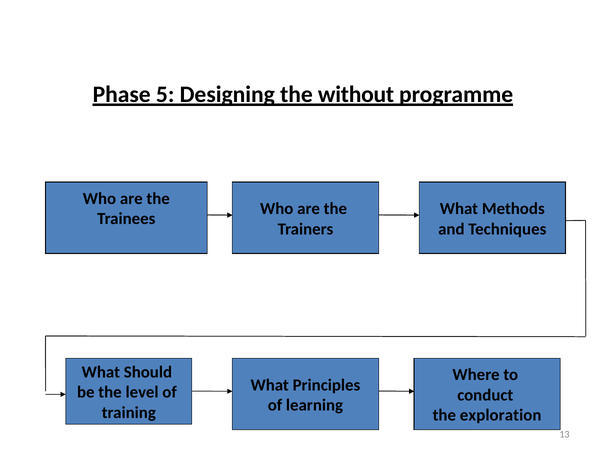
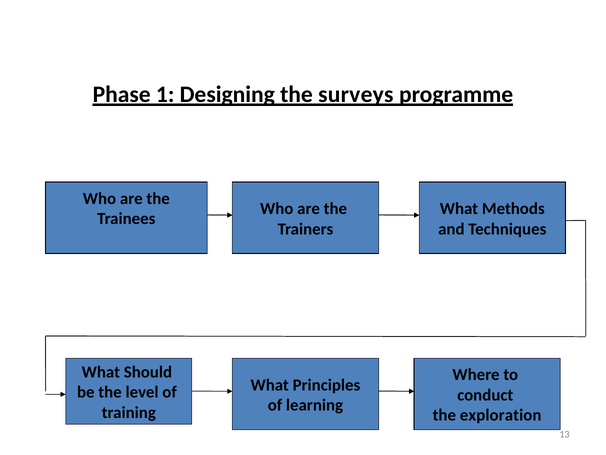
5: 5 -> 1 (165, 95)
without: without -> surveys (356, 95)
